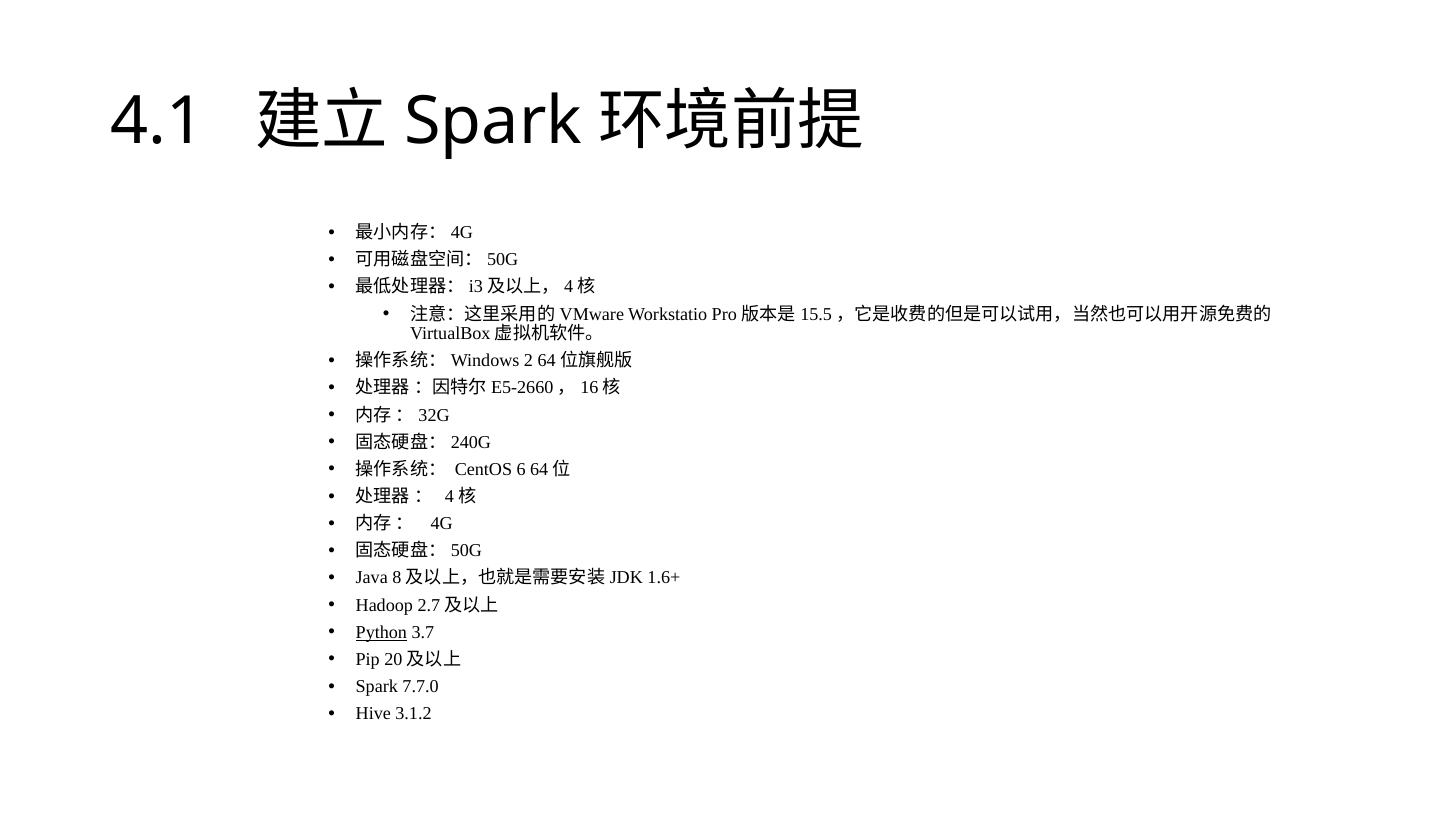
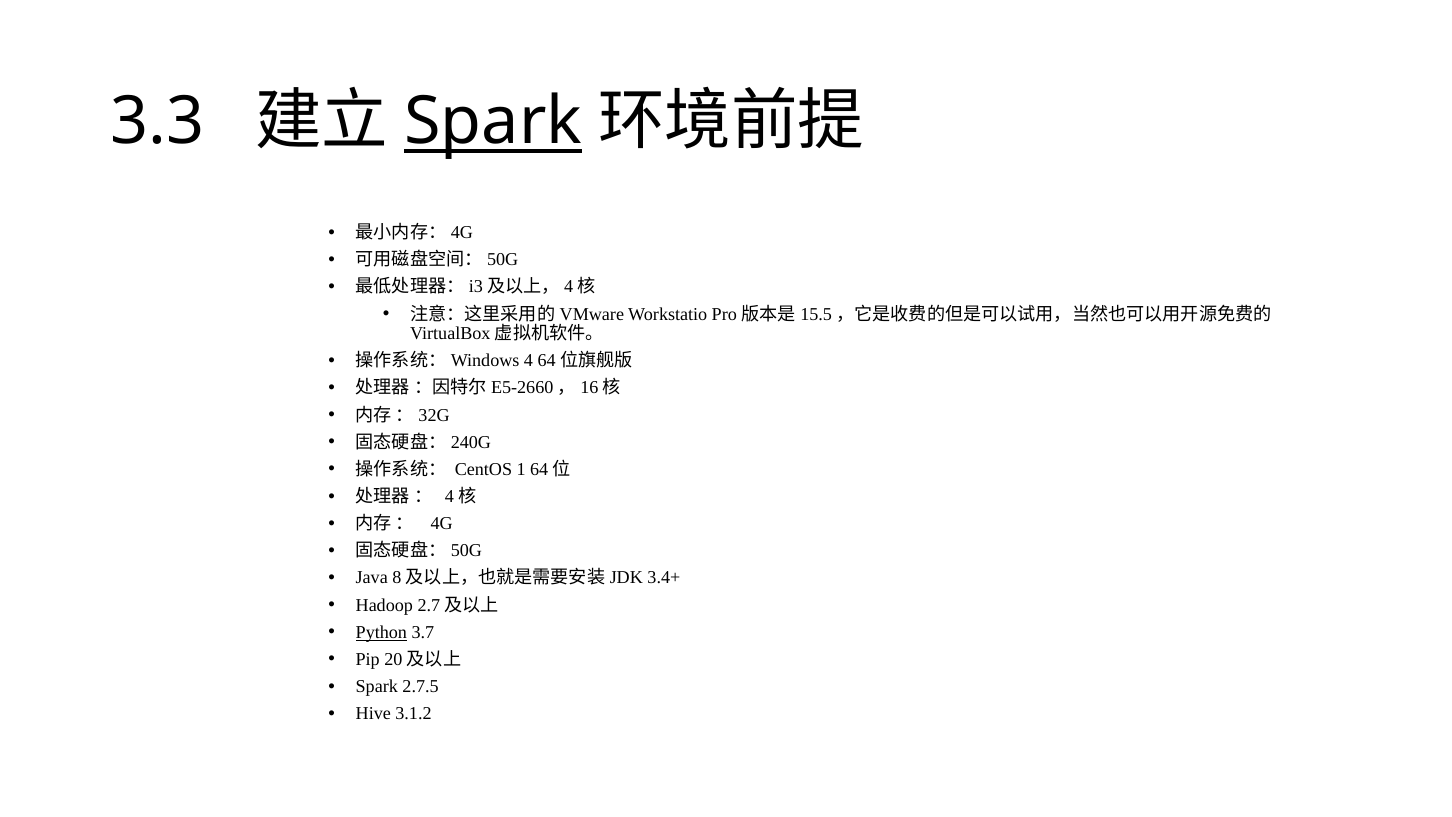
4.1: 4.1 -> 3.3 (158, 122)
Spark underline: none -> present (493, 122)
2: 2 -> 4 (529, 361)
6: 6 -> 1 (521, 469)
1.6+: 1.6+ -> 3.4+ (664, 578)
7.7.0: 7.7.0 -> 2.7.5 (421, 686)
